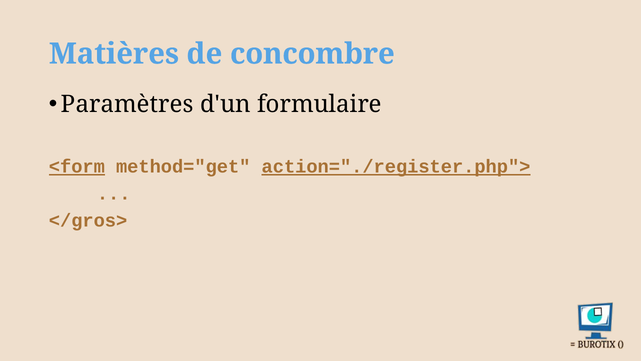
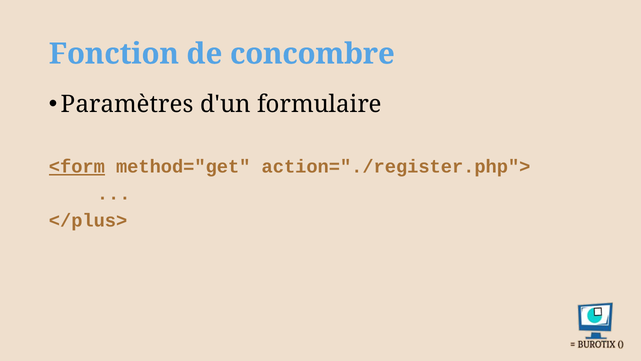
Matières: Matières -> Fonction (114, 54)
action="./register.php"> underline: present -> none (396, 167)
</gros>: </gros> -> </plus> (88, 220)
